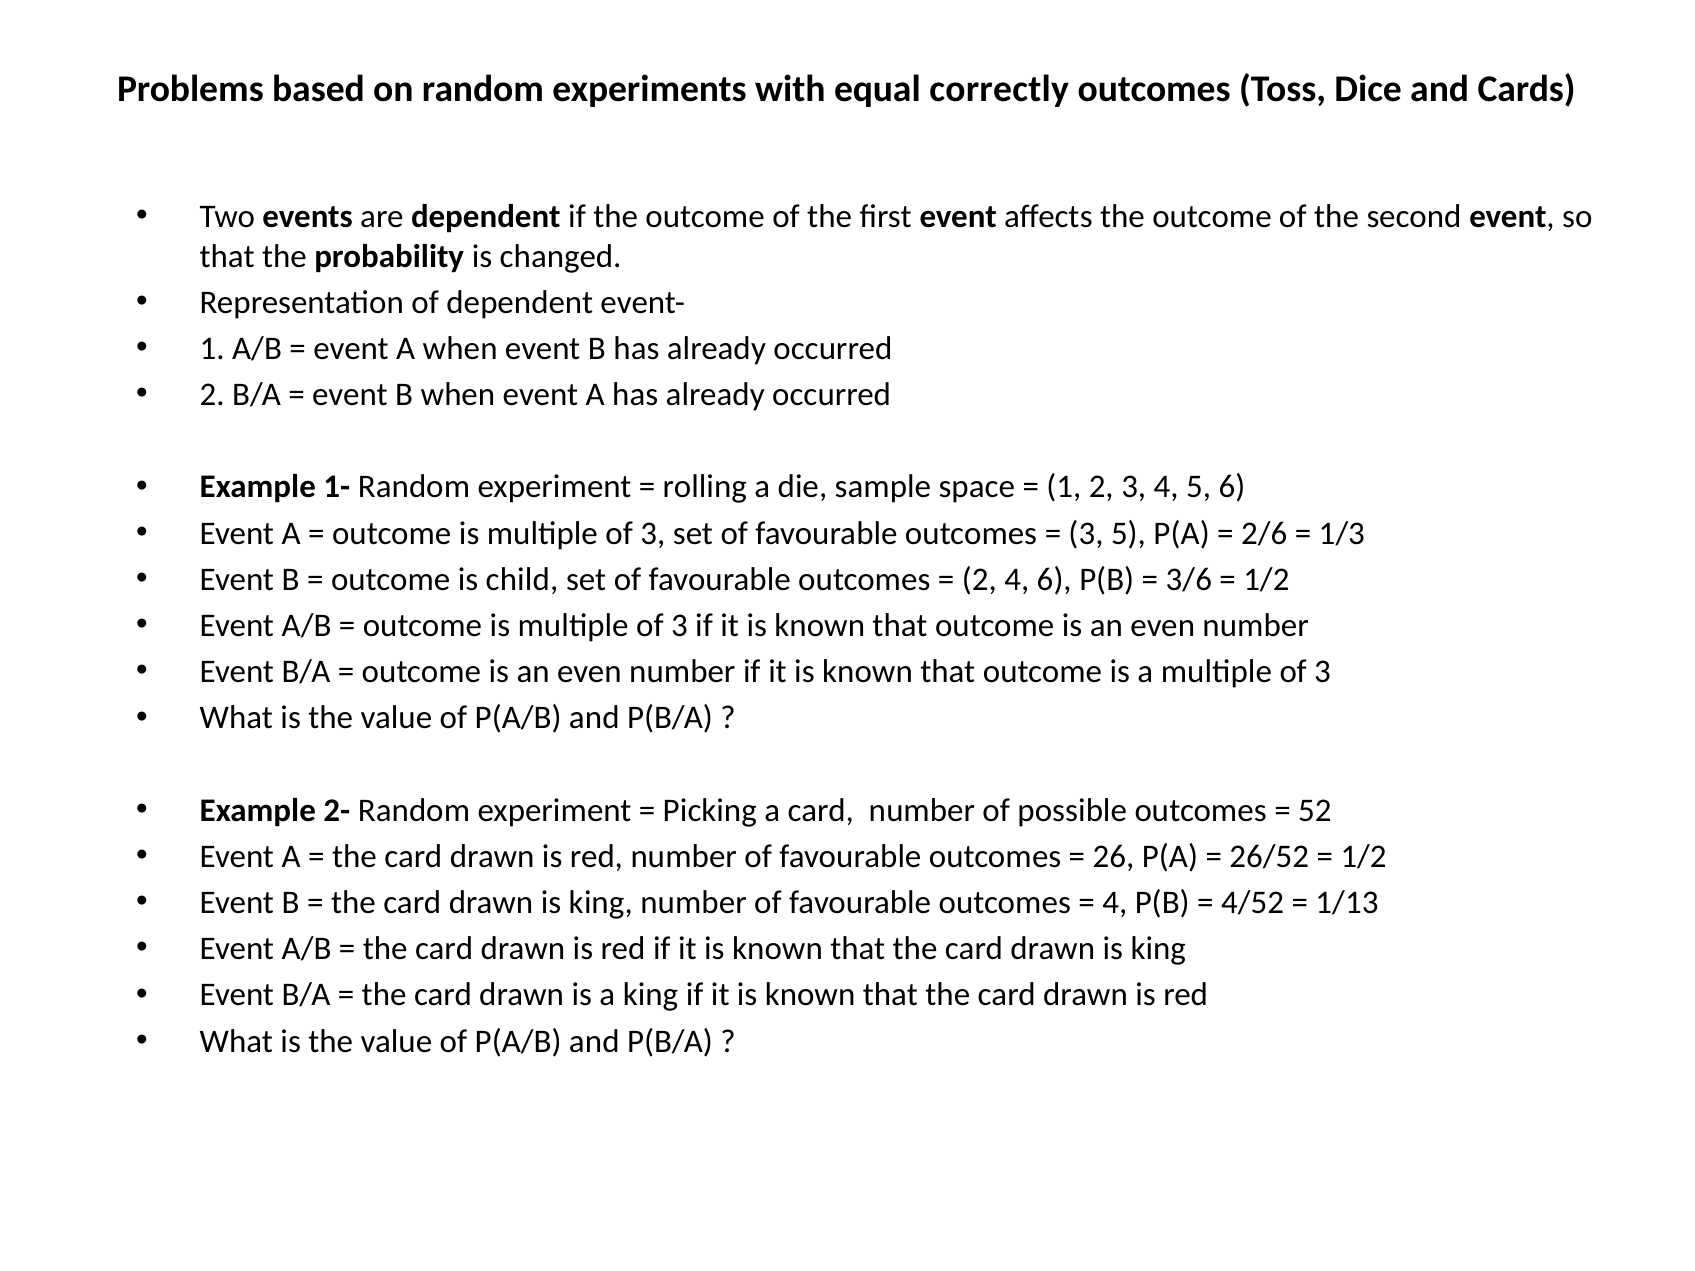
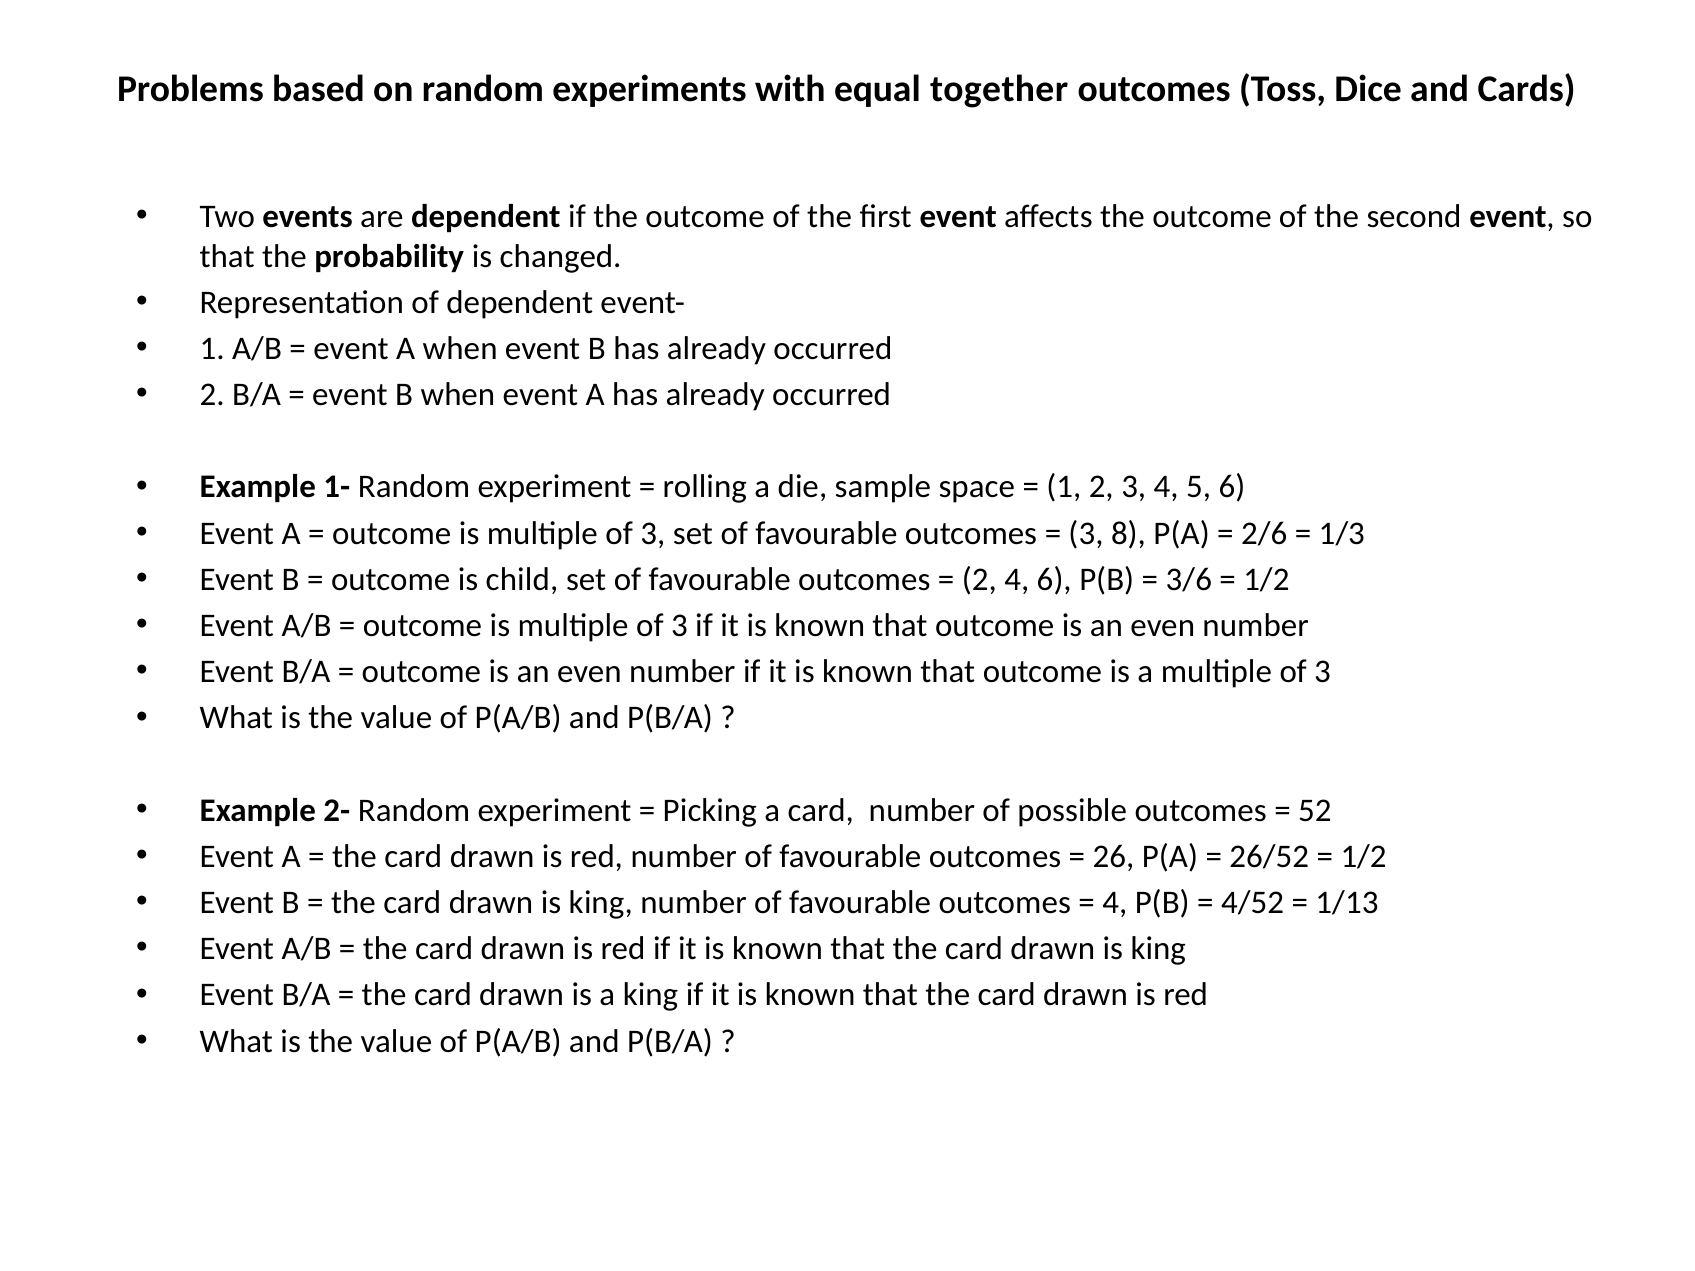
correctly: correctly -> together (999, 89)
3 5: 5 -> 8 (1128, 533)
